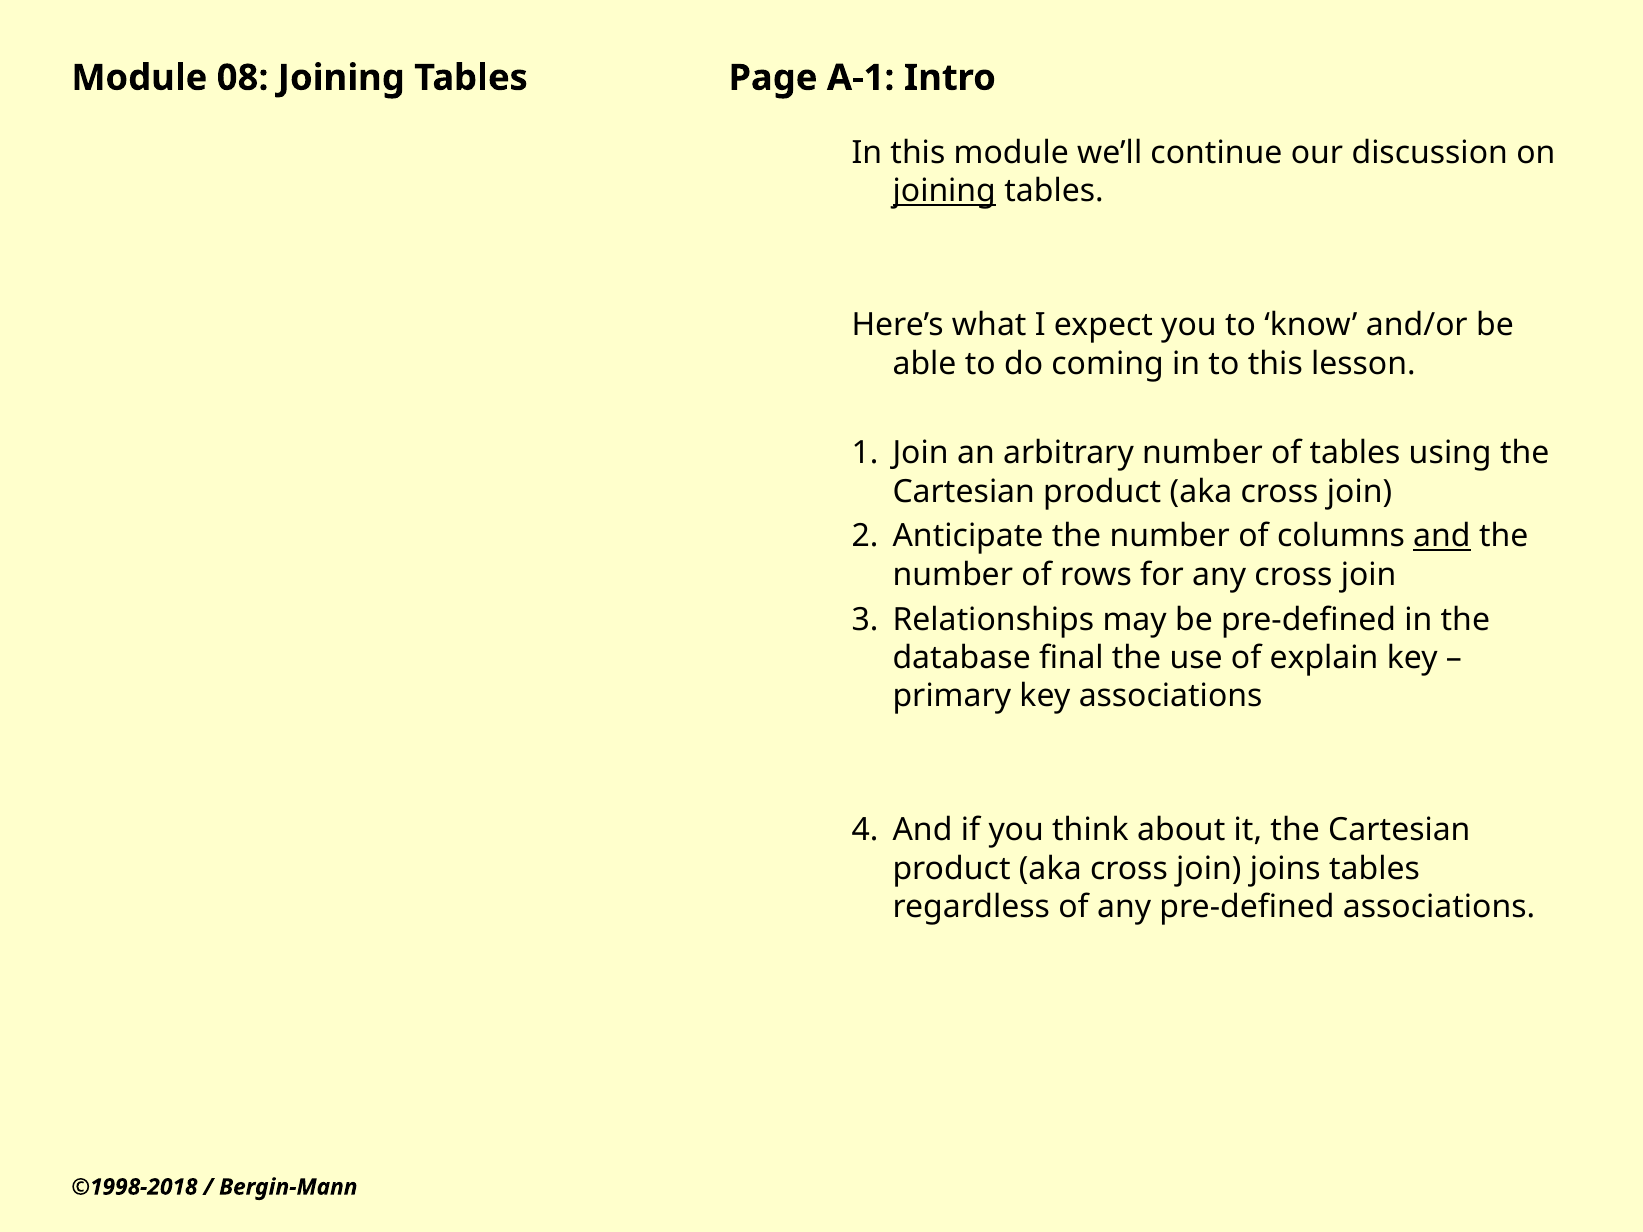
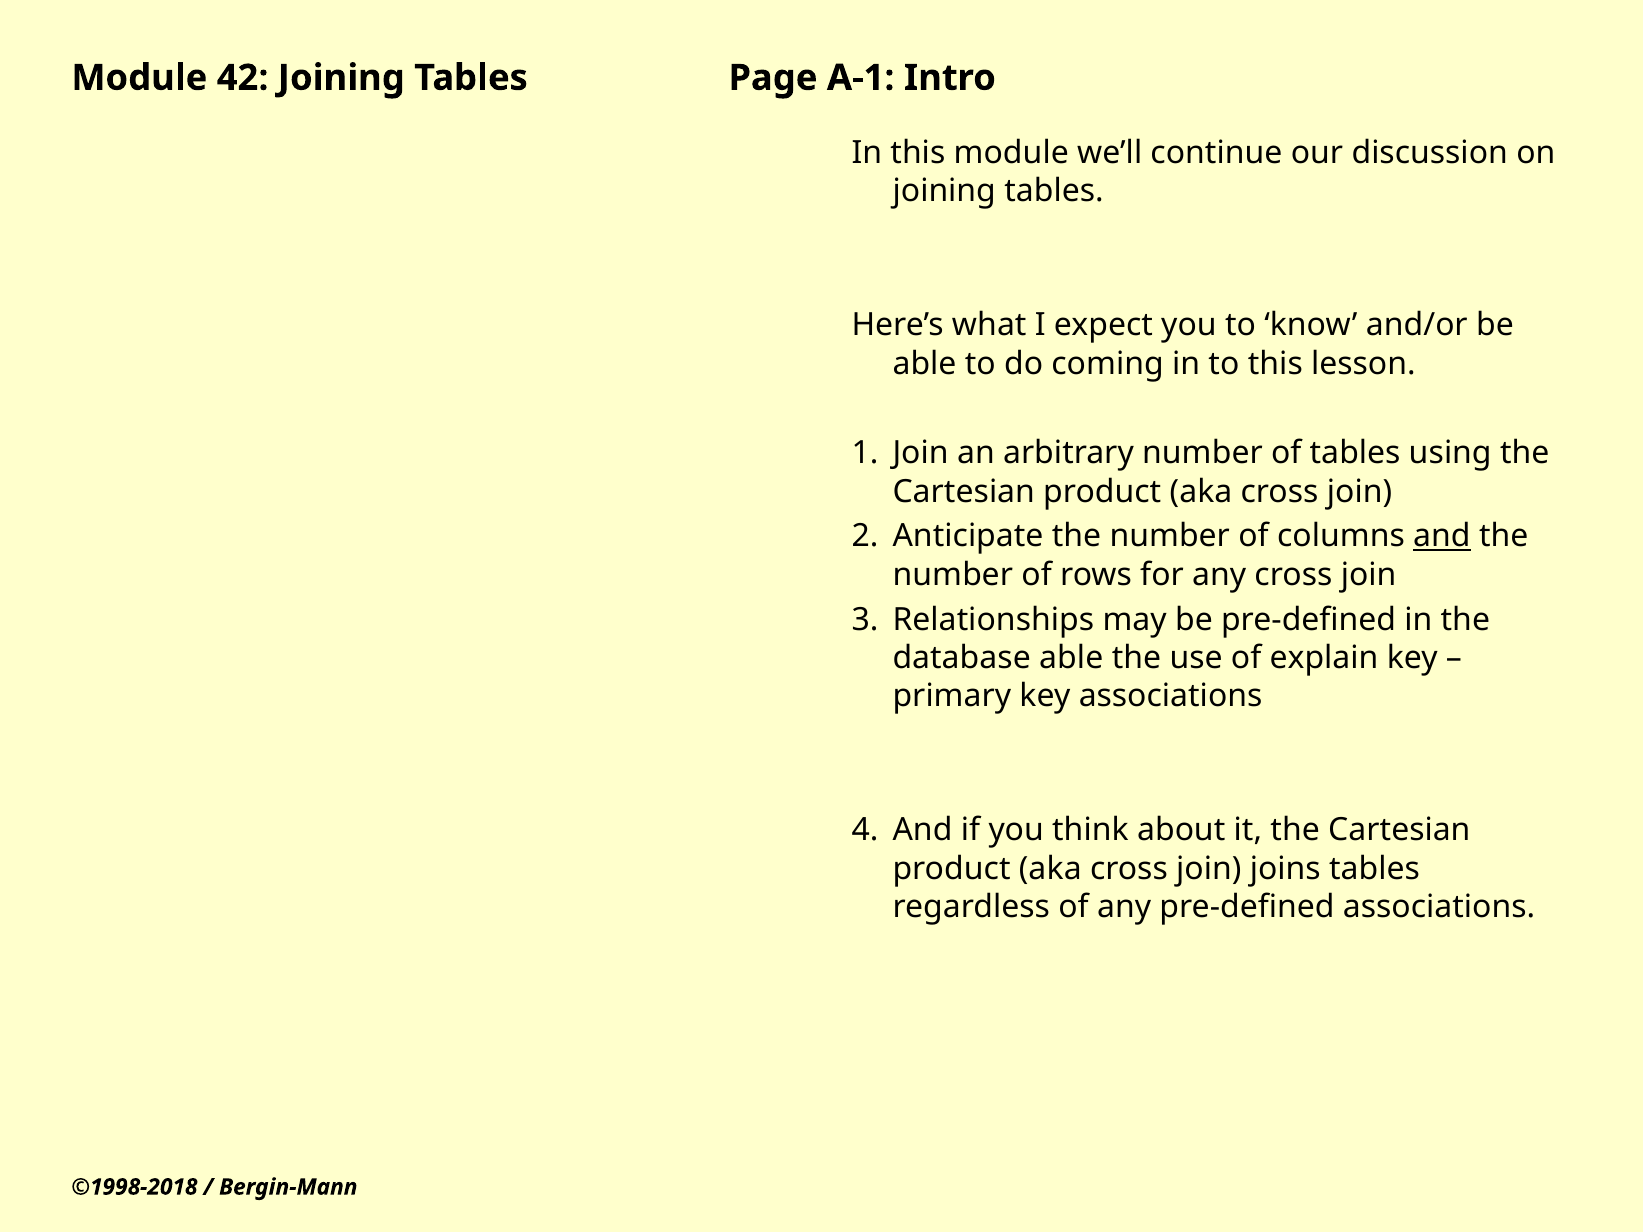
08: 08 -> 42 (243, 78)
joining underline: present -> none (944, 191)
database final: final -> able (1071, 658)
